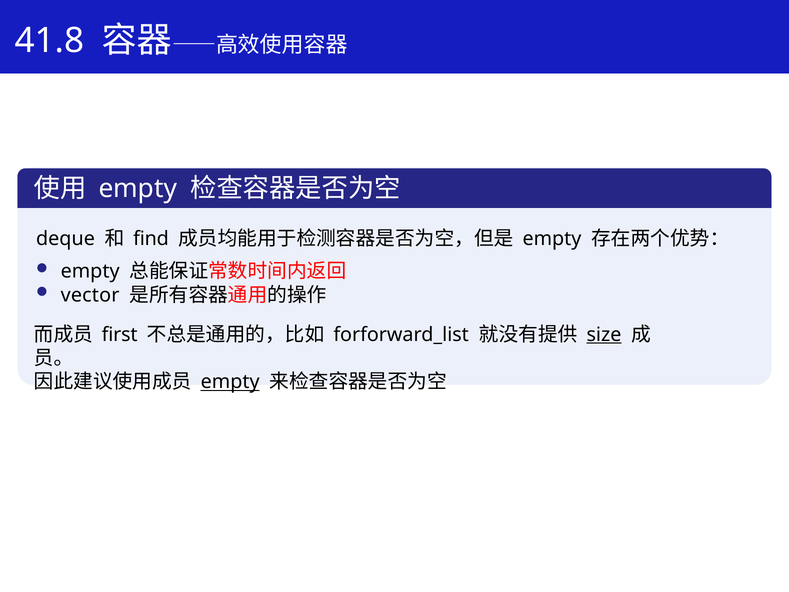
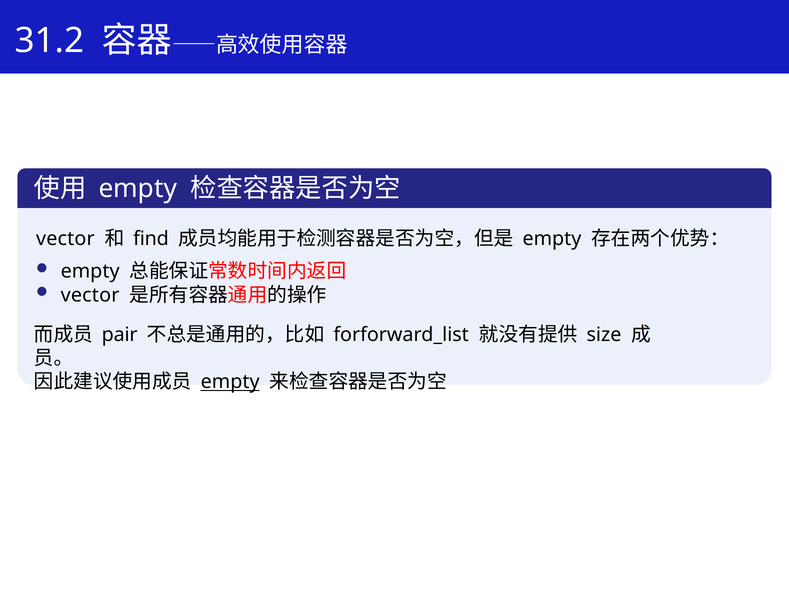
41.8: 41.8 -> 31.2 (50, 41)
deque: deque -> vector (65, 239)
first: first -> pair (120, 334)
size underline: present -> none (604, 334)
